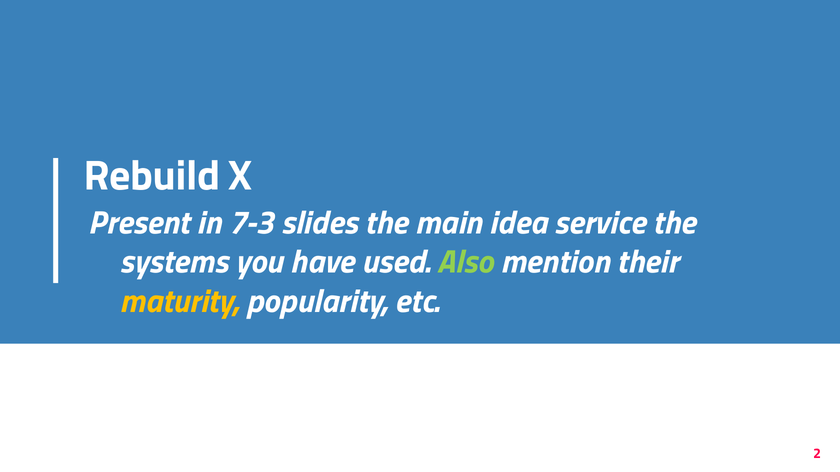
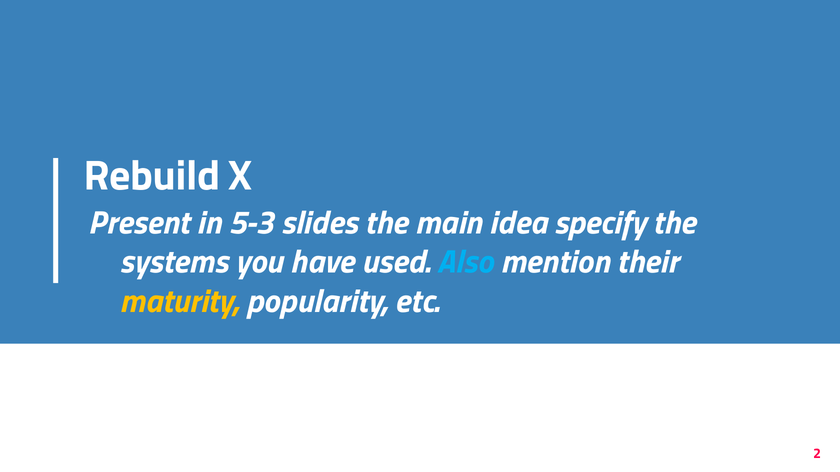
7-3: 7-3 -> 5-3 (251, 223)
service: service -> specify (600, 223)
Also colour: light green -> light blue (465, 262)
